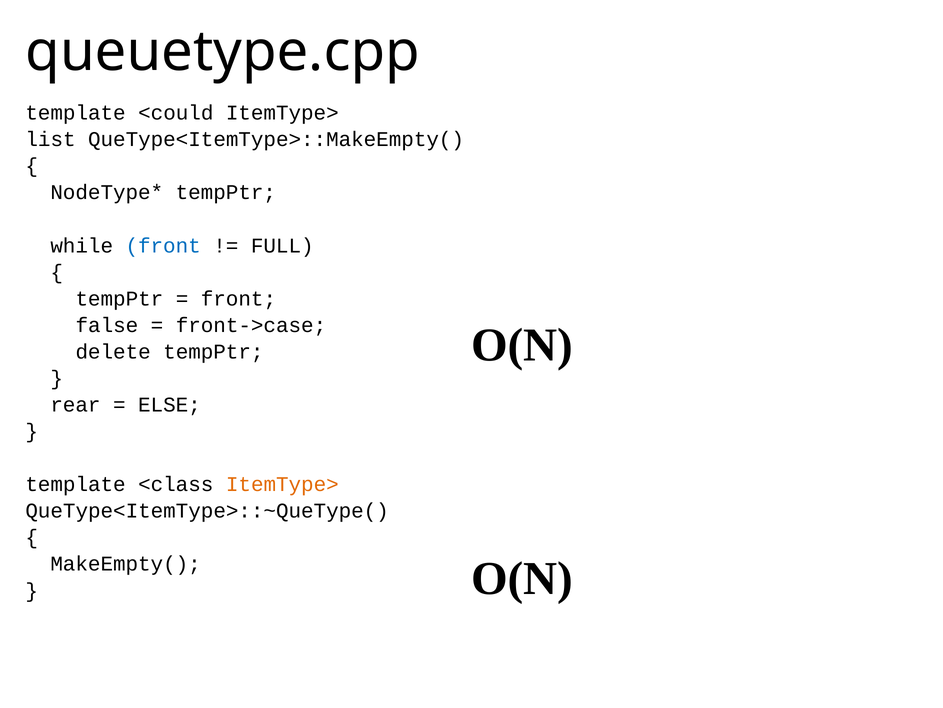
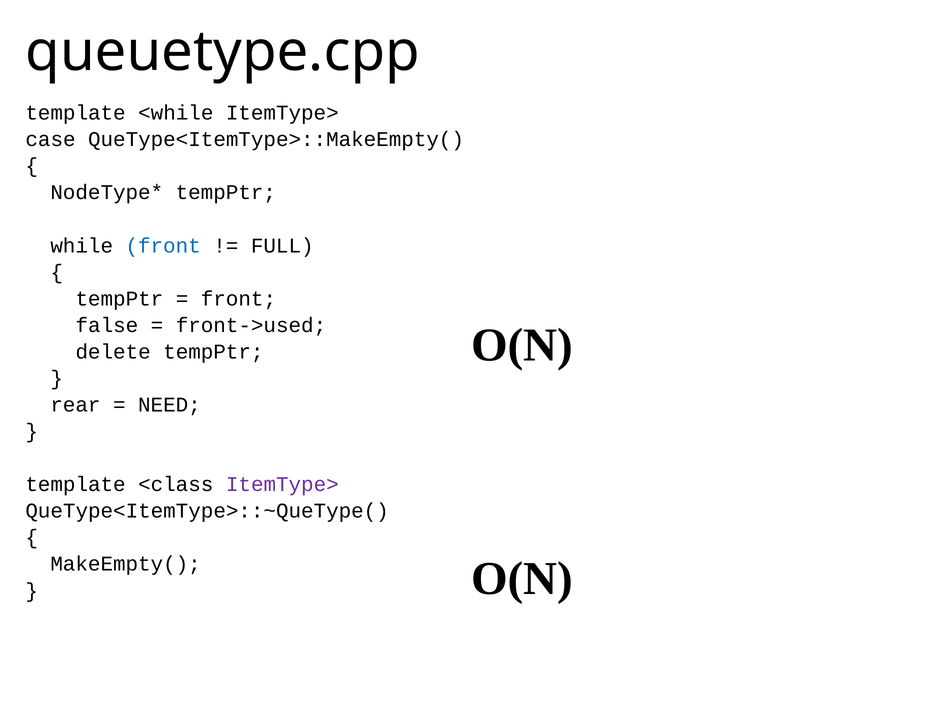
<could: <could -> <while (176, 113)
list: list -> case (51, 139)
front->case: front->case -> front->used (251, 325)
ELSE: ELSE -> NEED (169, 404)
ItemType> colour: orange -> purple (282, 484)
